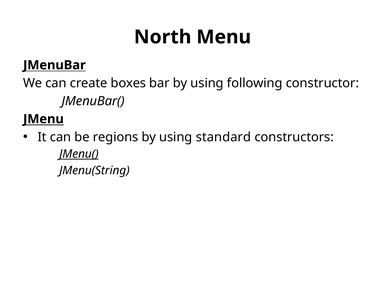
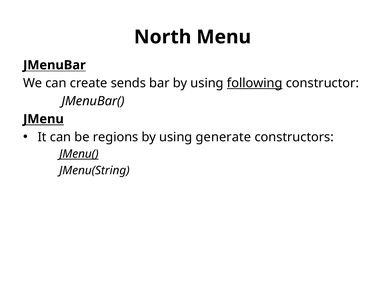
boxes: boxes -> sends (128, 83)
following underline: none -> present (255, 83)
standard: standard -> generate (223, 137)
